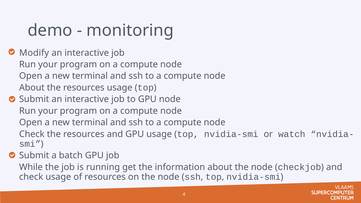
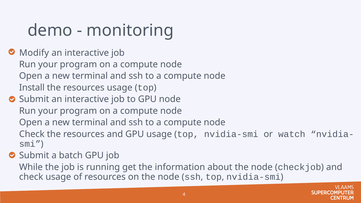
About: About -> Install (32, 88)
